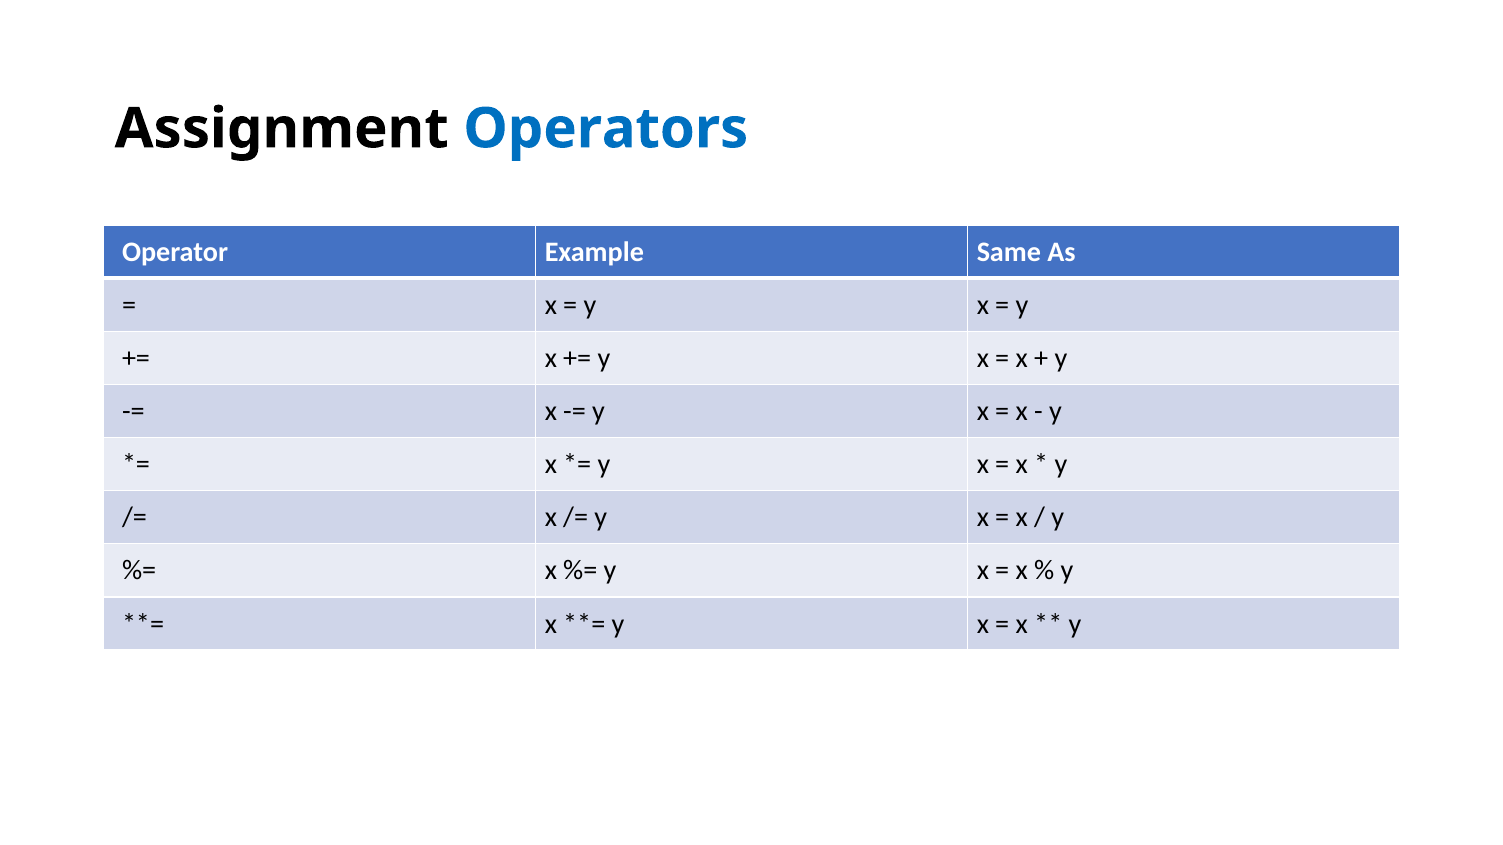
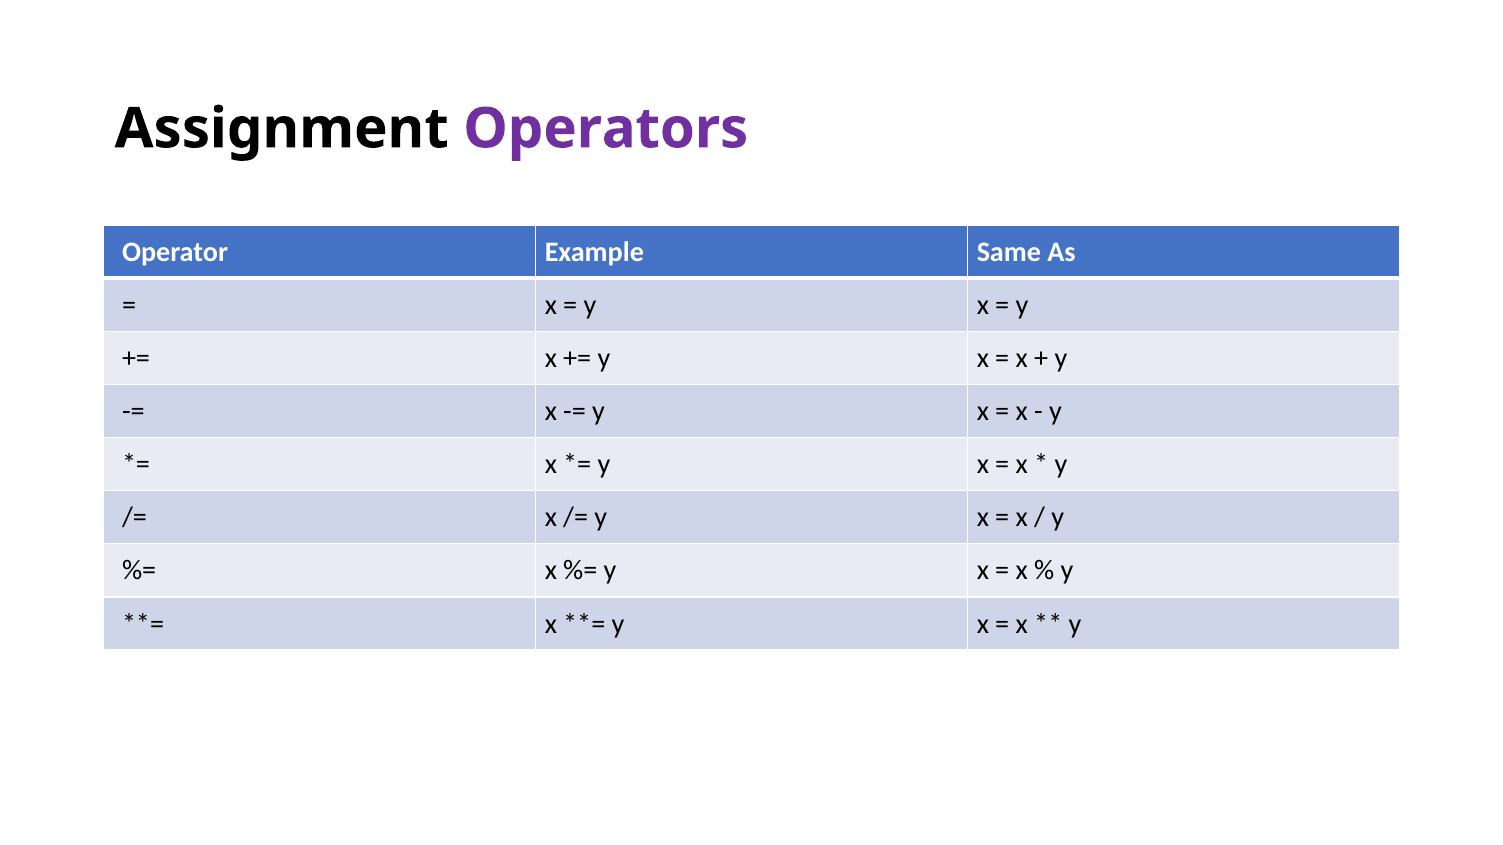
Operators colour: blue -> purple (606, 129)
